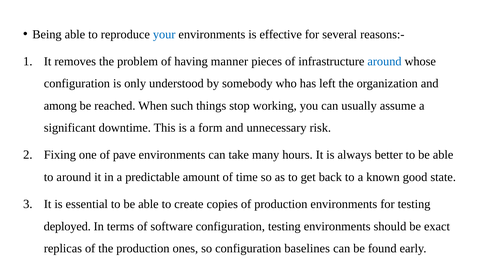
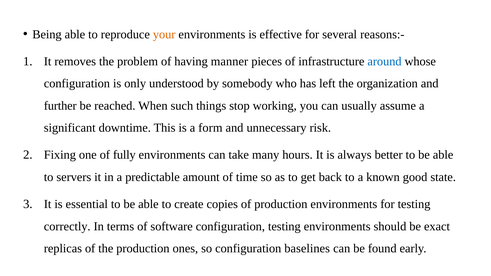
your colour: blue -> orange (164, 34)
among: among -> further (60, 106)
pave: pave -> fully (124, 155)
to around: around -> servers (74, 177)
deployed: deployed -> correctly (67, 226)
